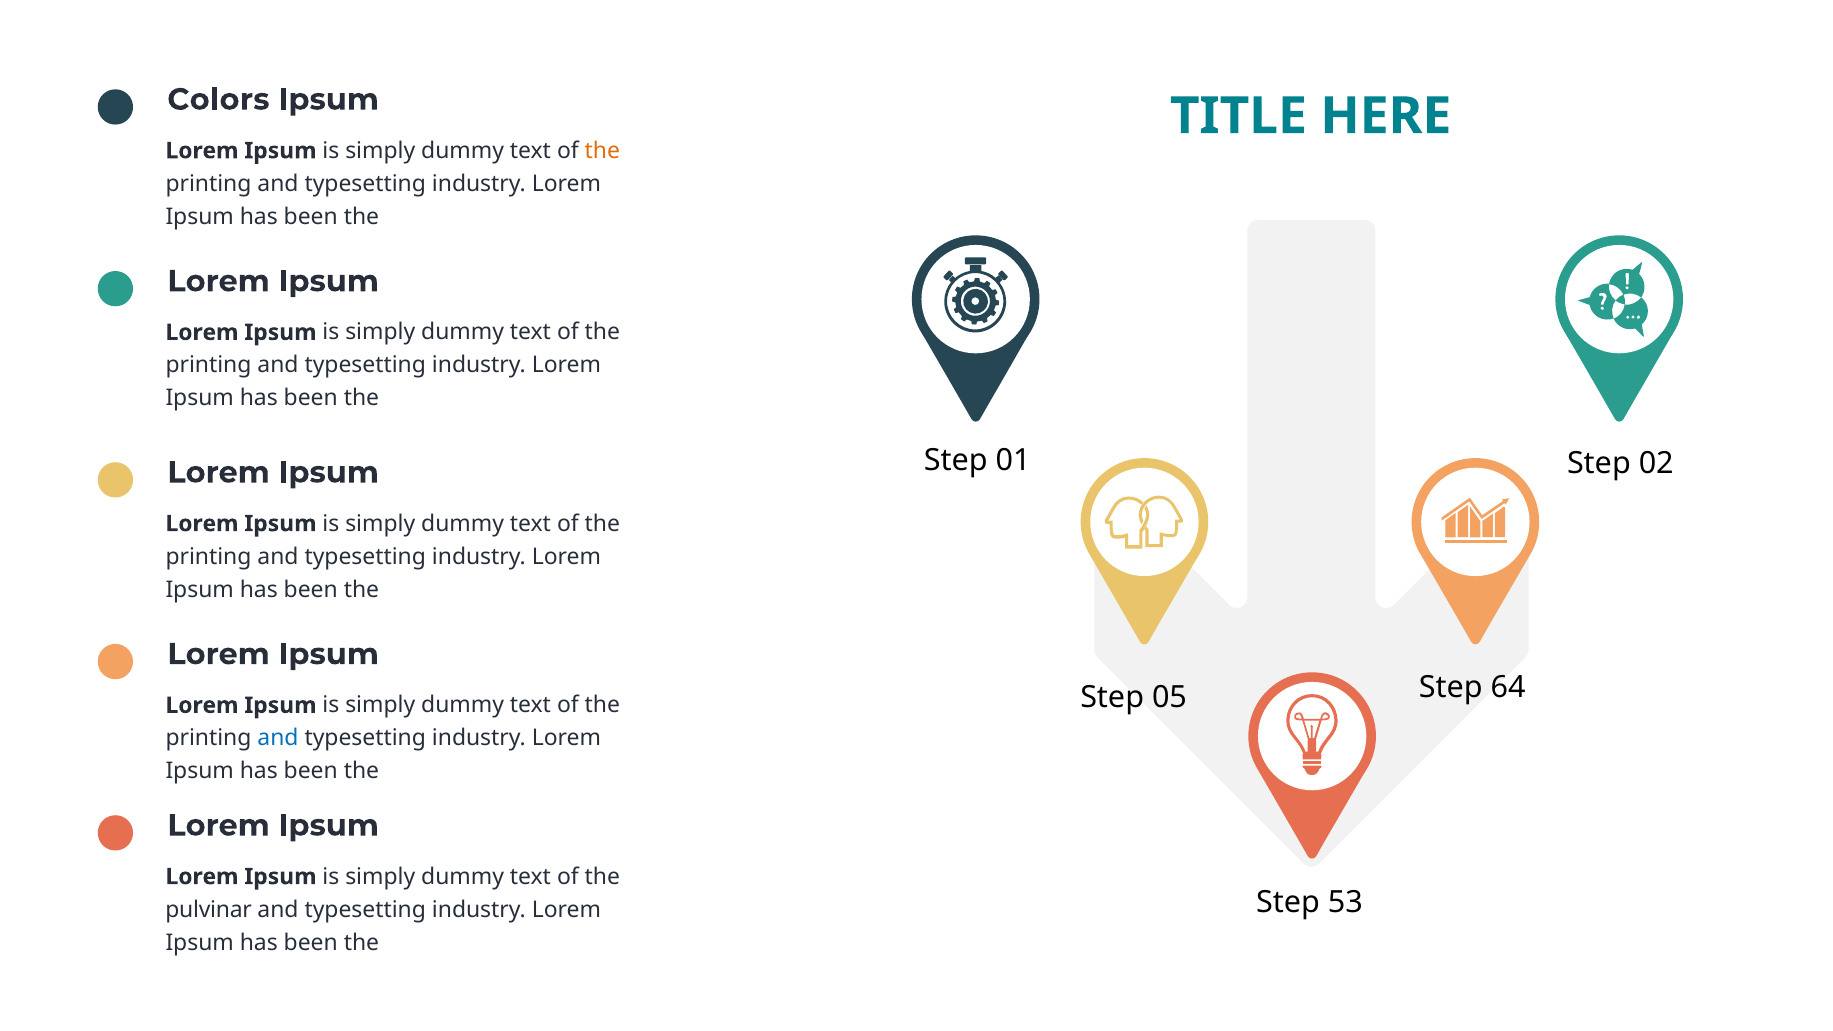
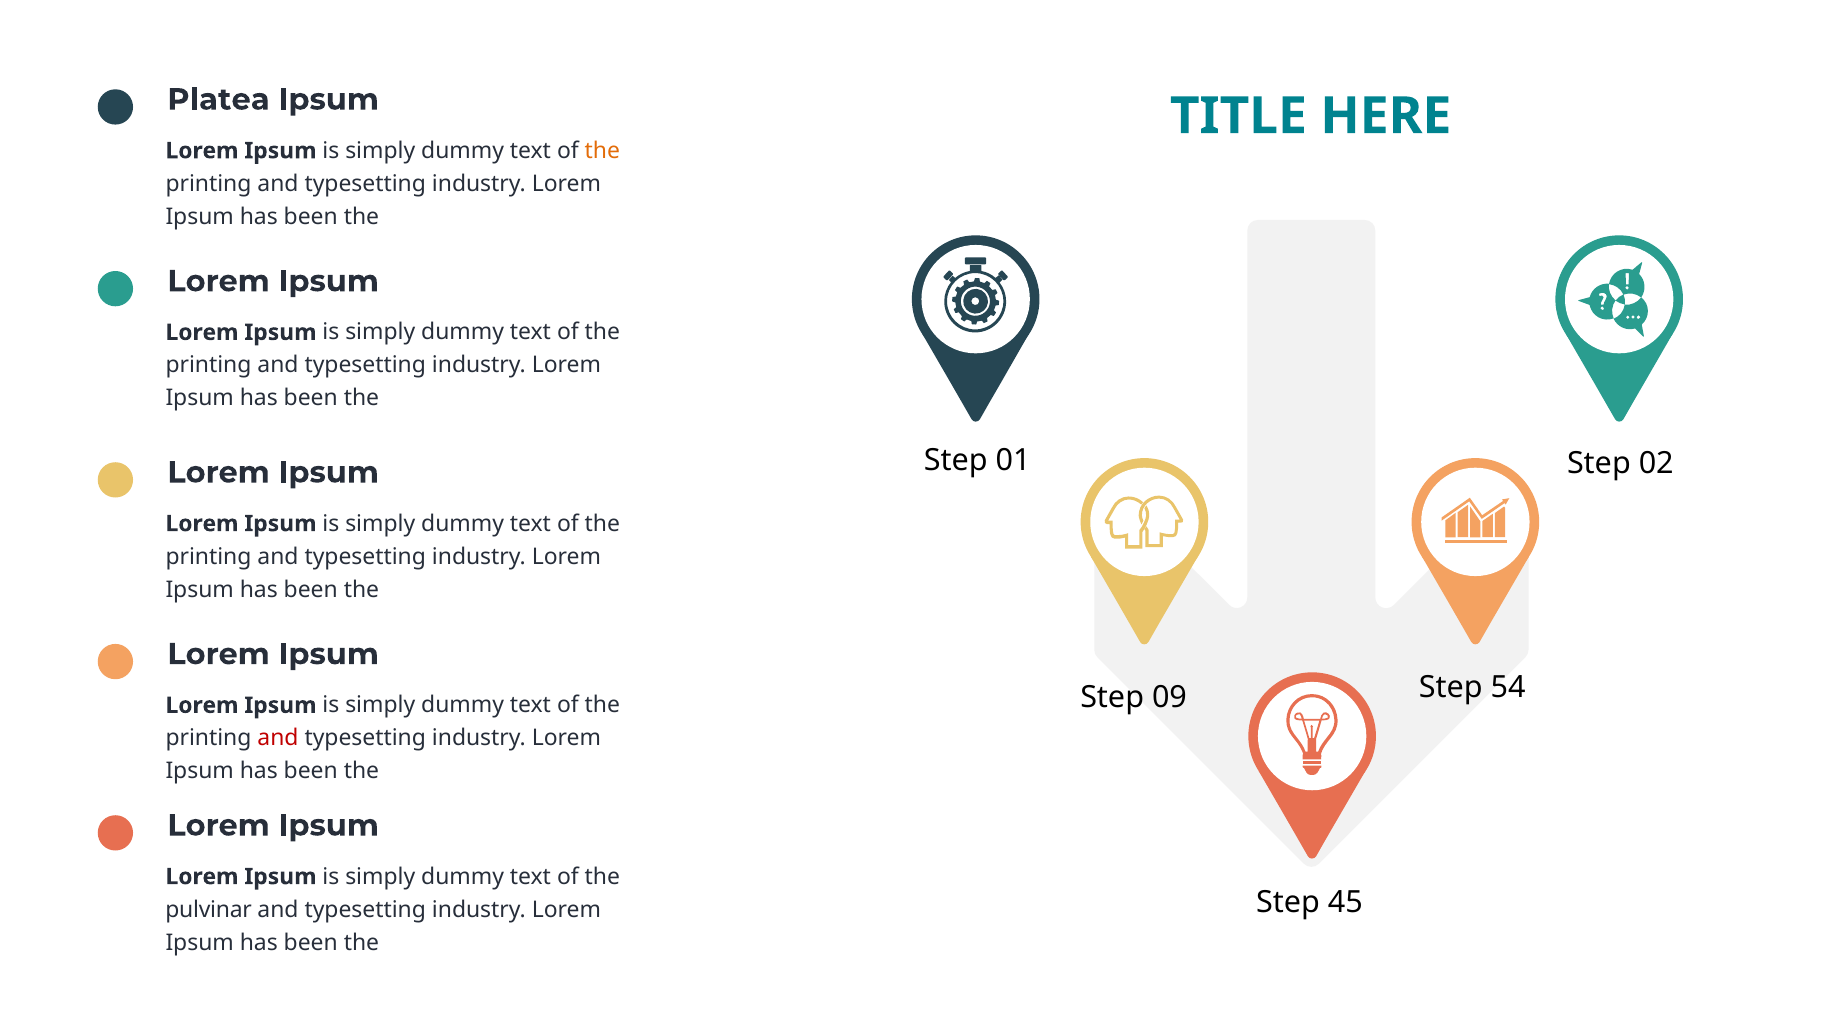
Colors: Colors -> Platea (218, 100)
05: 05 -> 09 (1169, 697)
64: 64 -> 54 (1508, 688)
and colour: blue -> red (278, 738)
53: 53 -> 45 (1345, 902)
